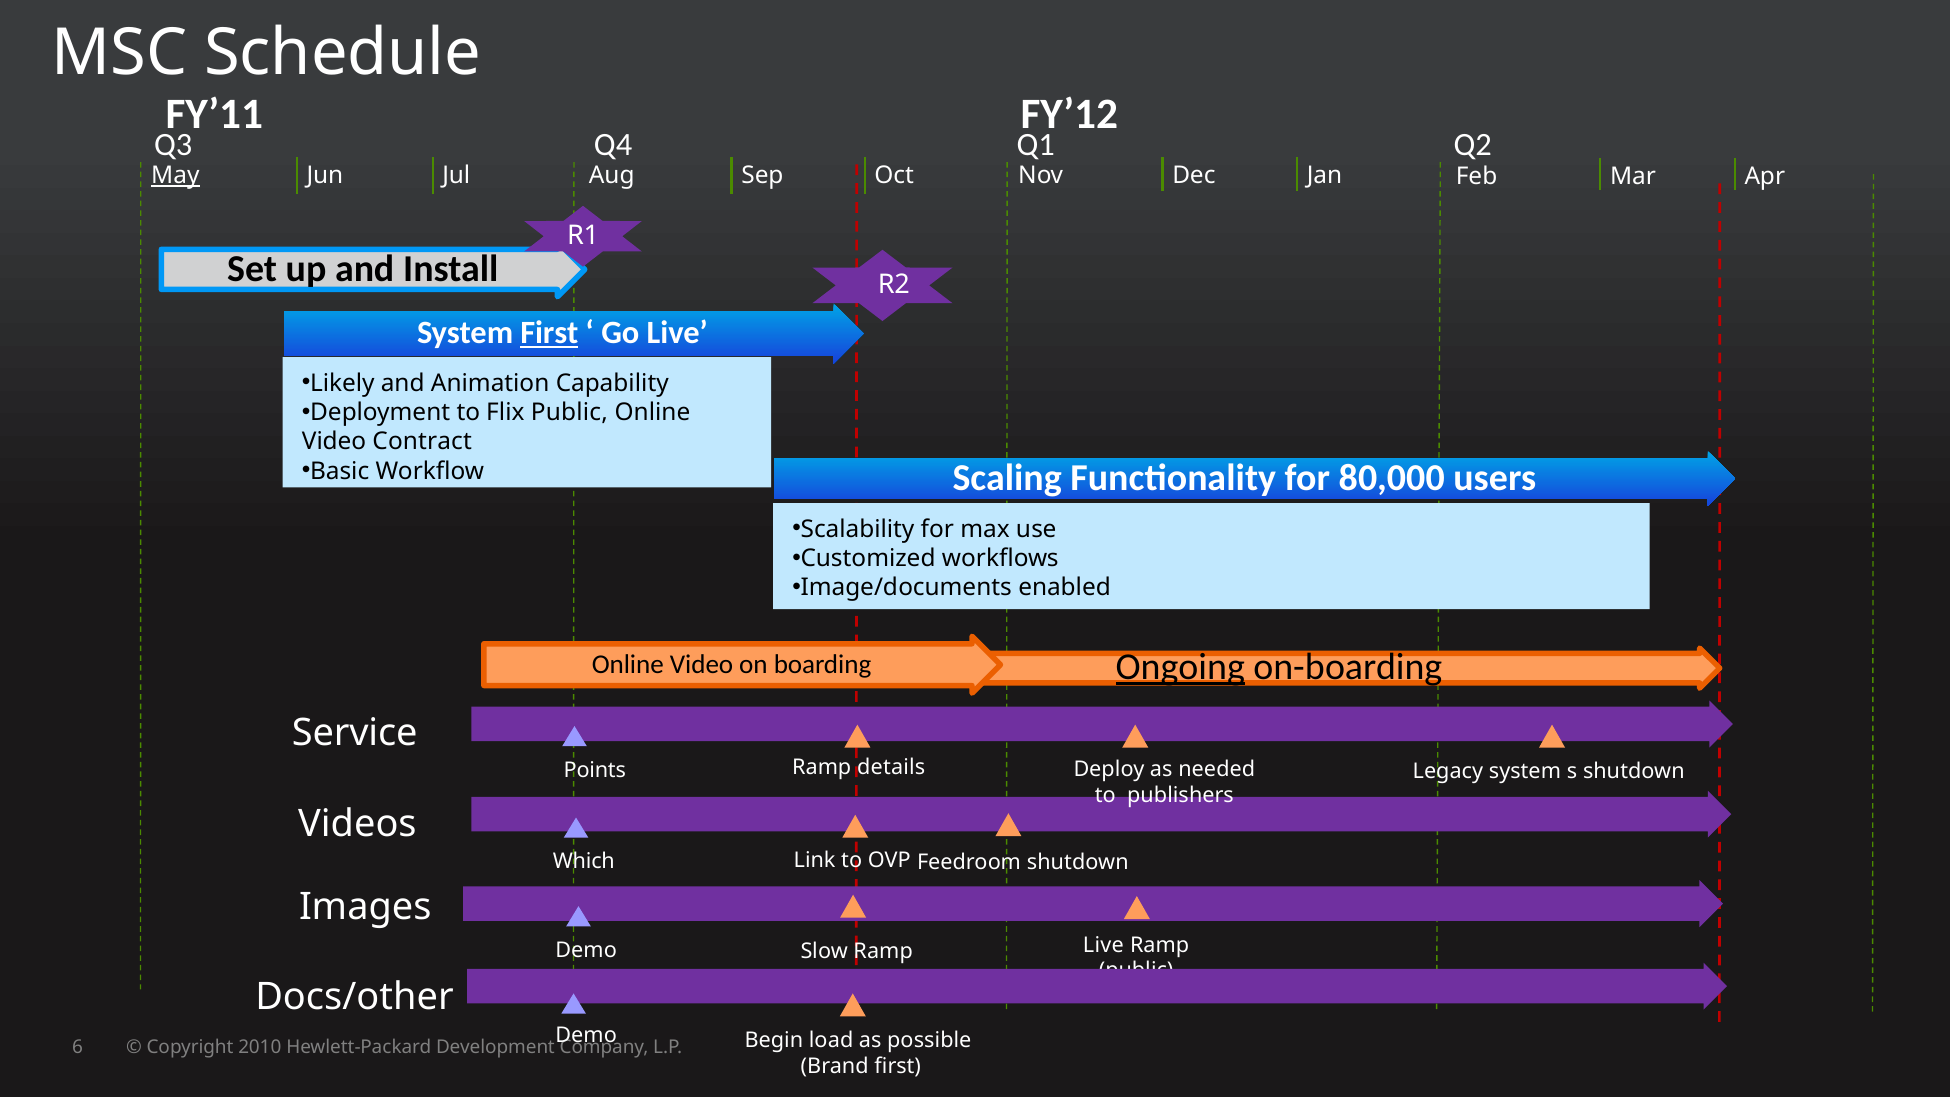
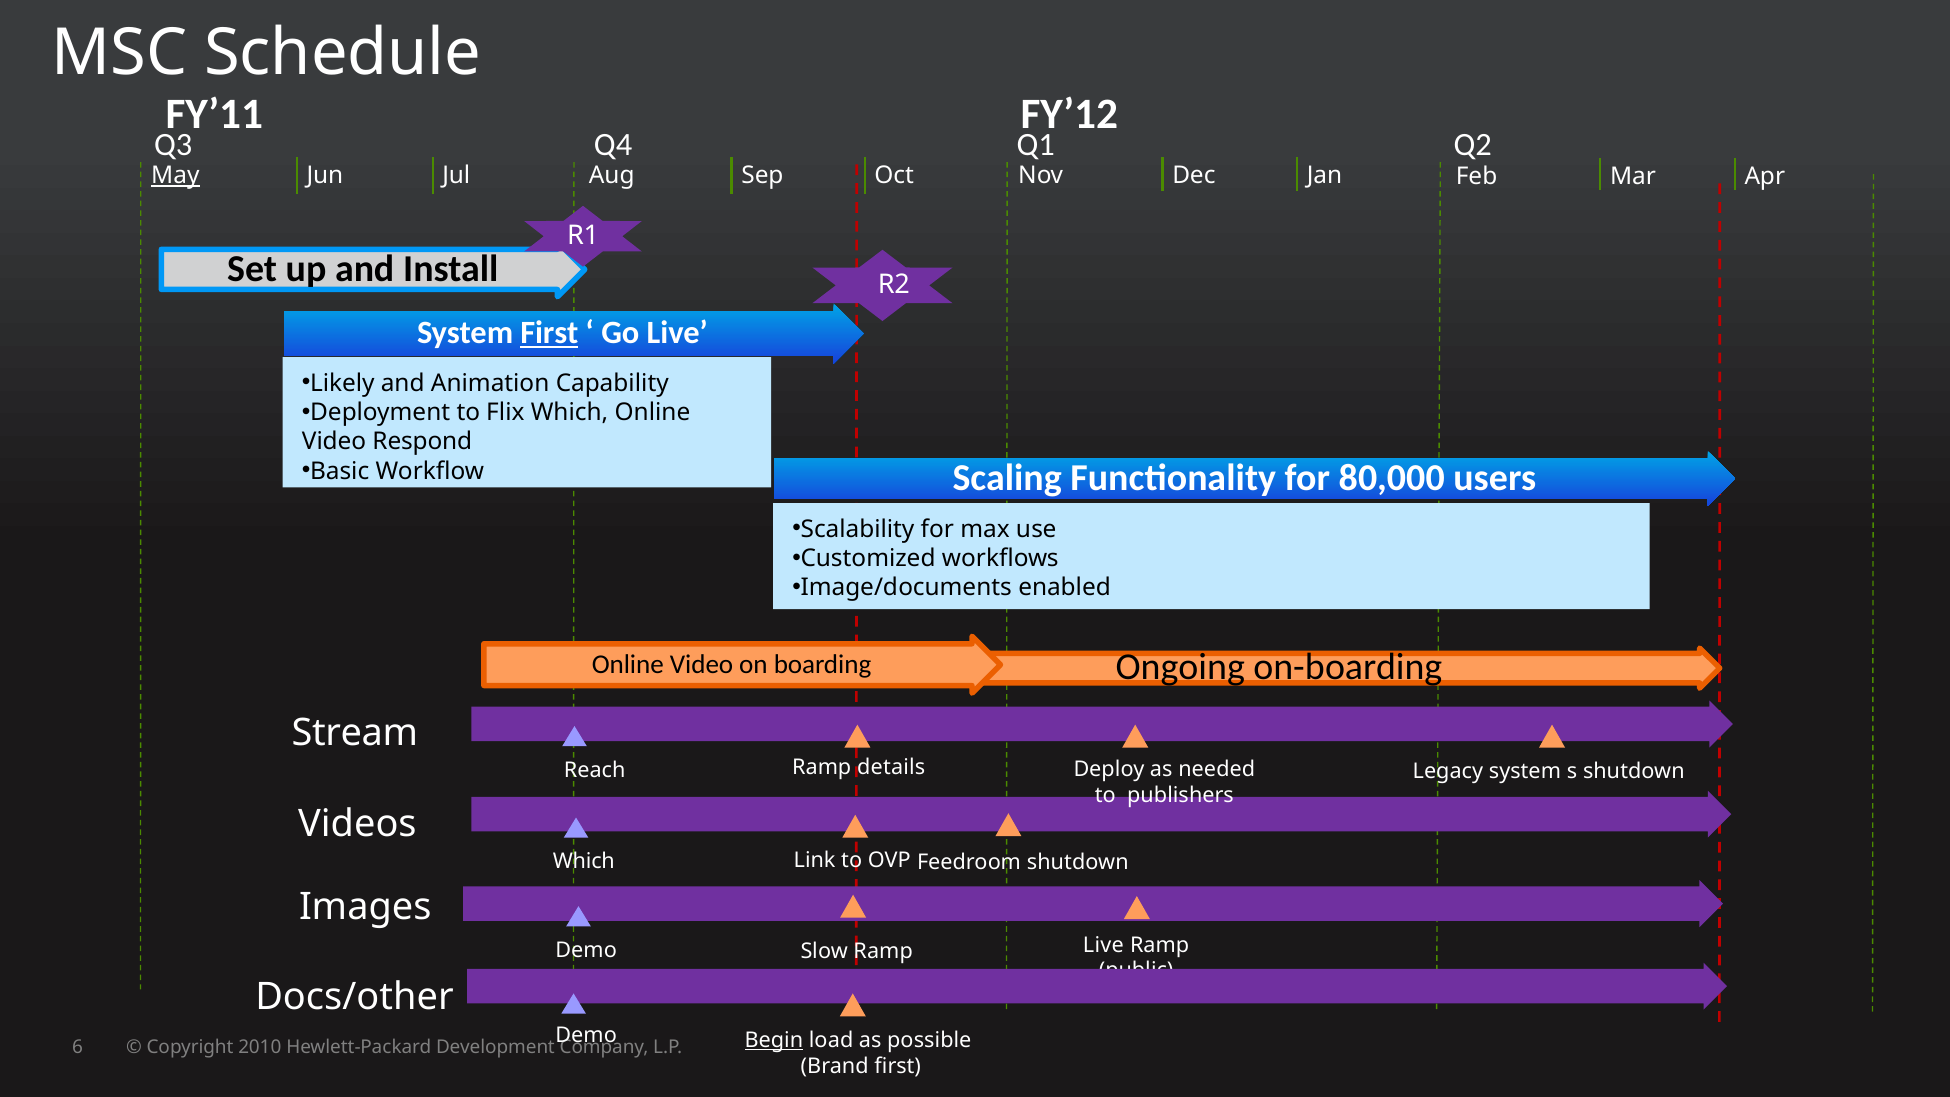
Flix Public: Public -> Which (569, 412)
Contract: Contract -> Respond (422, 442)
Ongoing underline: present -> none (1180, 667)
Service: Service -> Stream (355, 733)
Points: Points -> Reach (595, 770)
Begin underline: none -> present (774, 1040)
